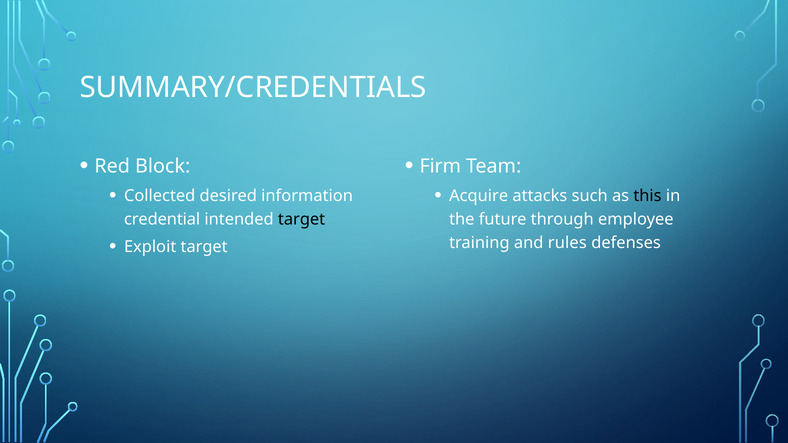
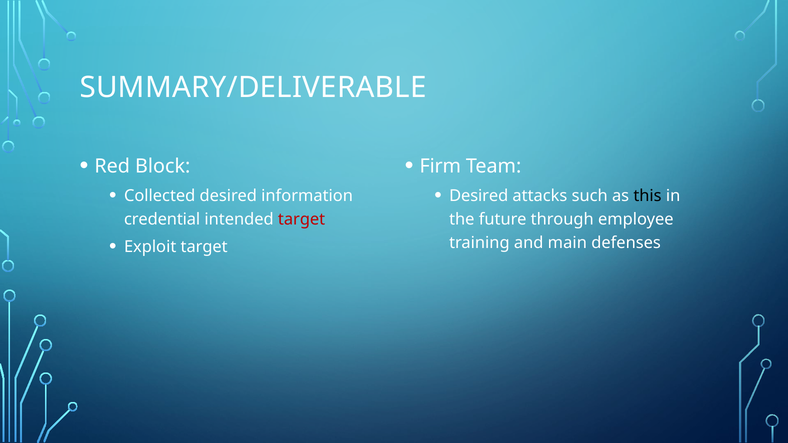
SUMMARY/CREDENTIALS: SUMMARY/CREDENTIALS -> SUMMARY/DELIVERABLE (253, 88)
Acquire: Acquire -> Desired (479, 196)
target colour: black -> red (302, 219)
rules: rules -> main (567, 243)
